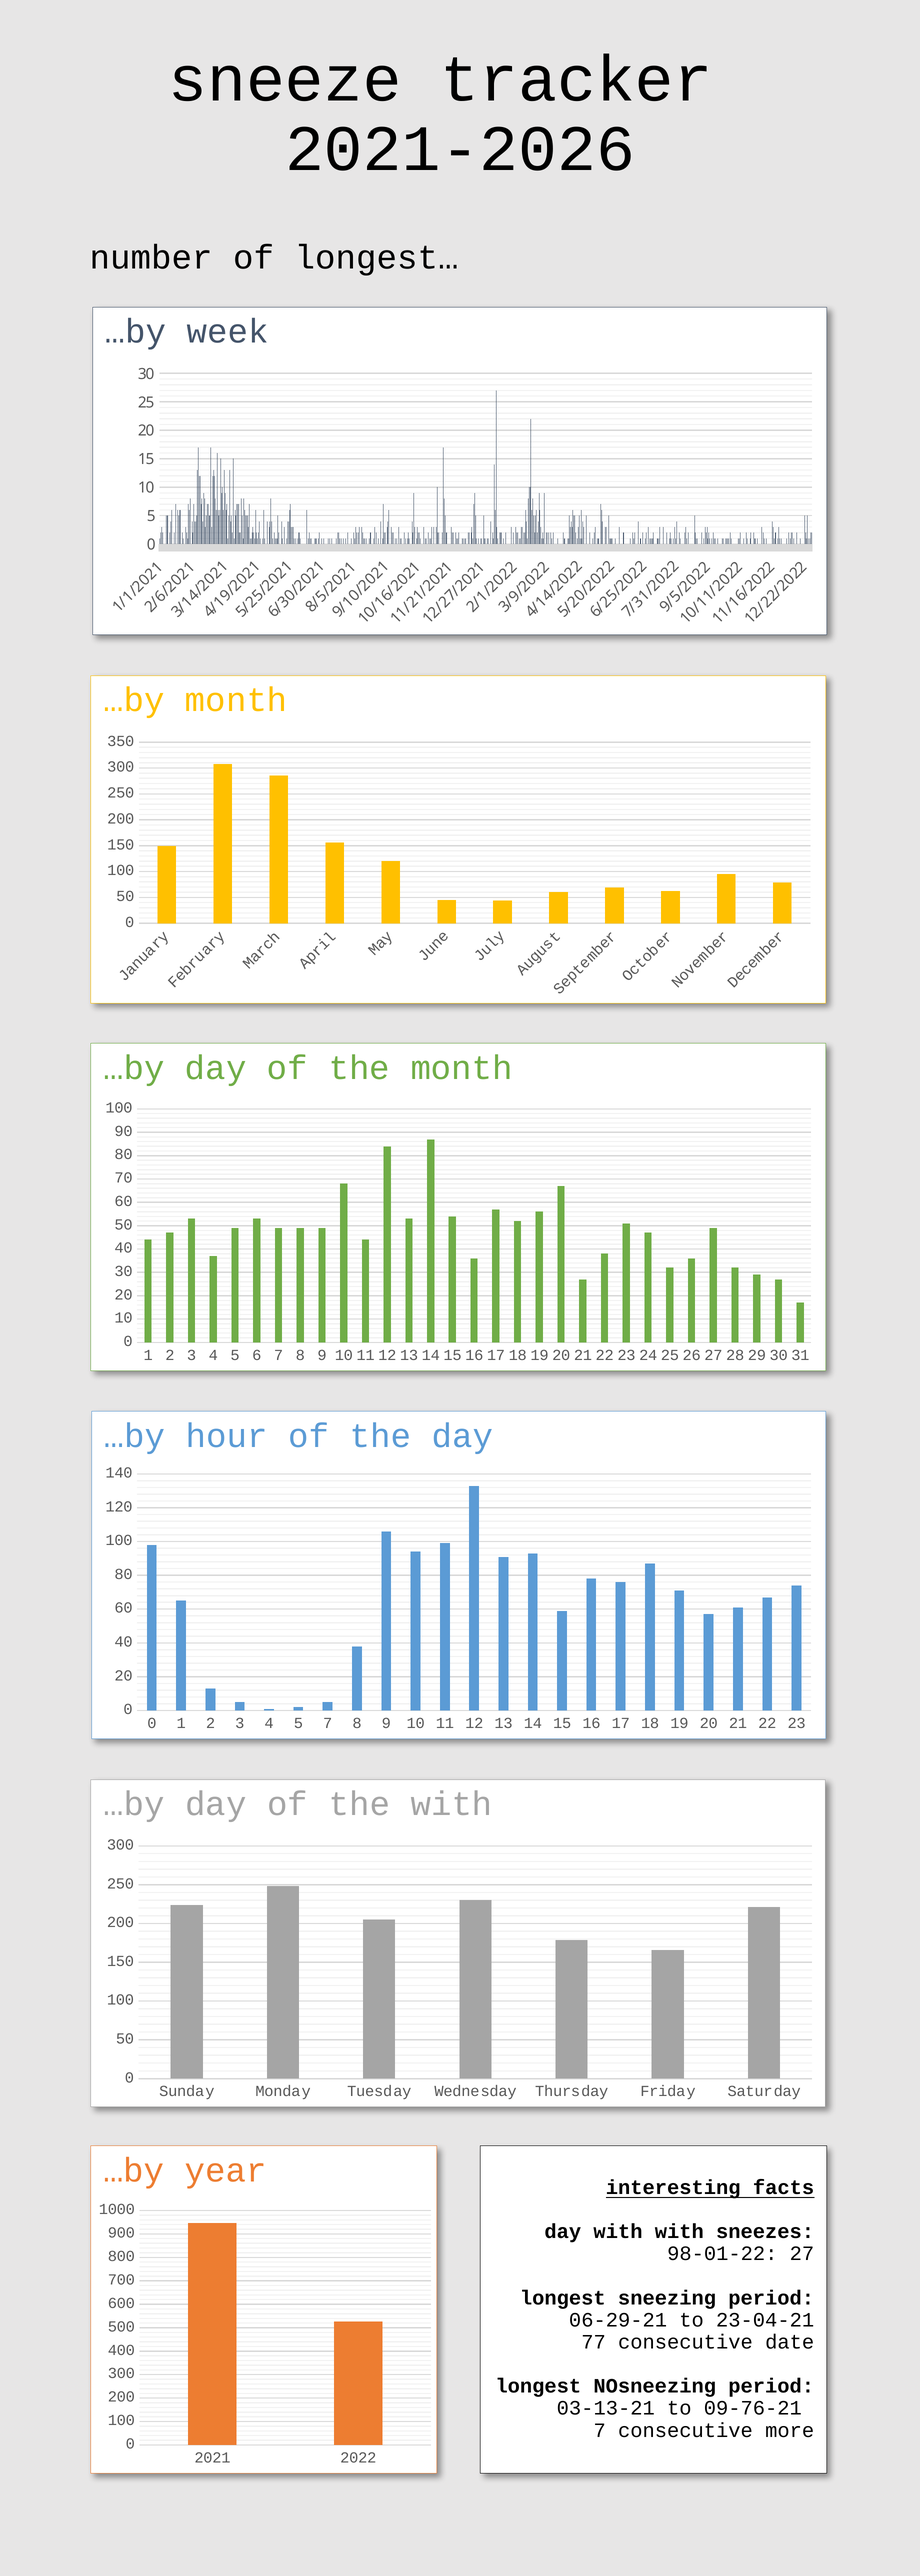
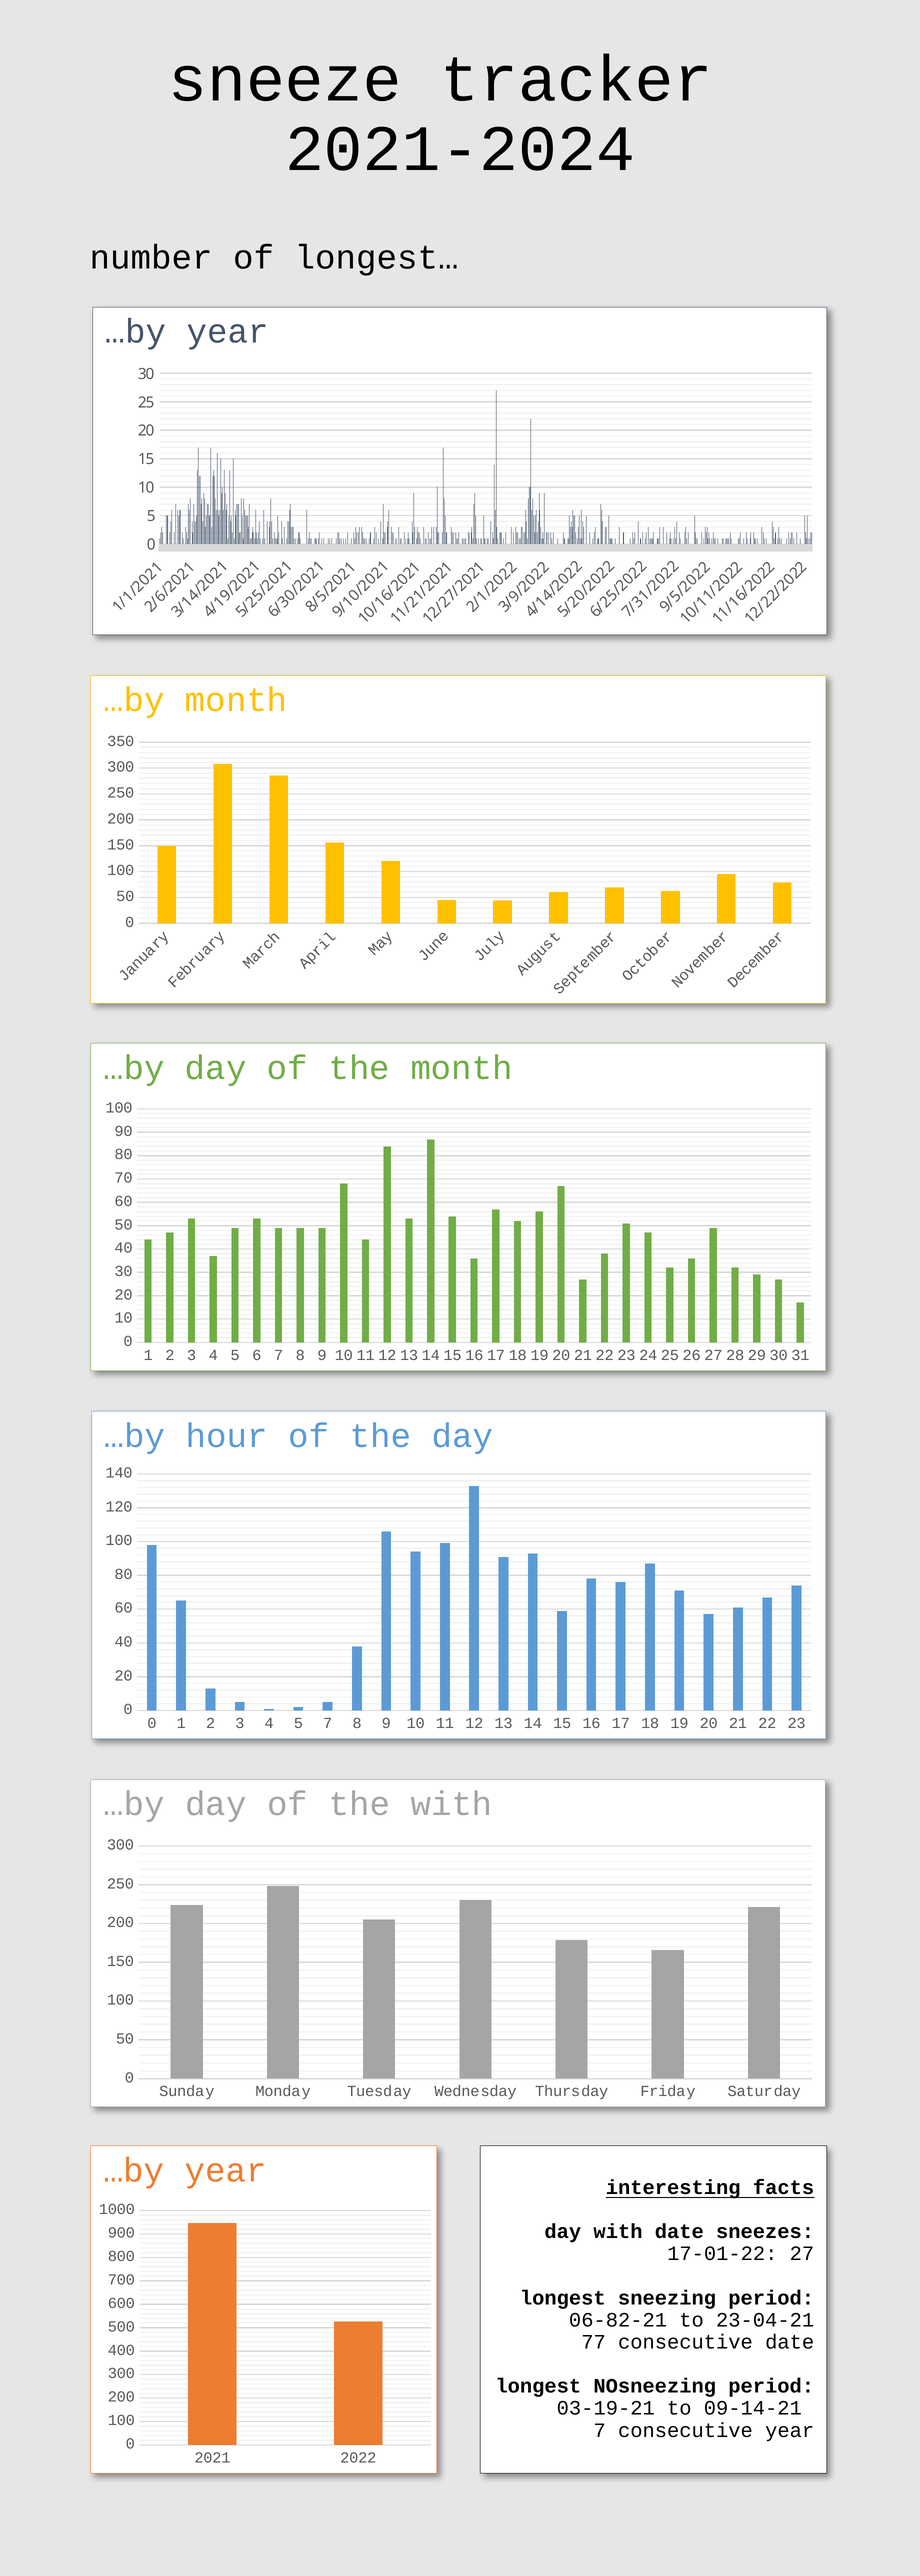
2021-2026: 2021-2026 -> 2021-2024 (460, 149)
week: week -> year (228, 332)
with with: with -> date (679, 2232)
98-01-22: 98-01-22 -> 17-01-22 (722, 2254)
06-29-21: 06-29-21 -> 06-82-21 (618, 2320)
03-13-21: 03-13-21 -> 03-19-21 (606, 2408)
09-76-21: 09-76-21 -> 09-14-21 (753, 2408)
consecutive more: more -> year (790, 2430)
